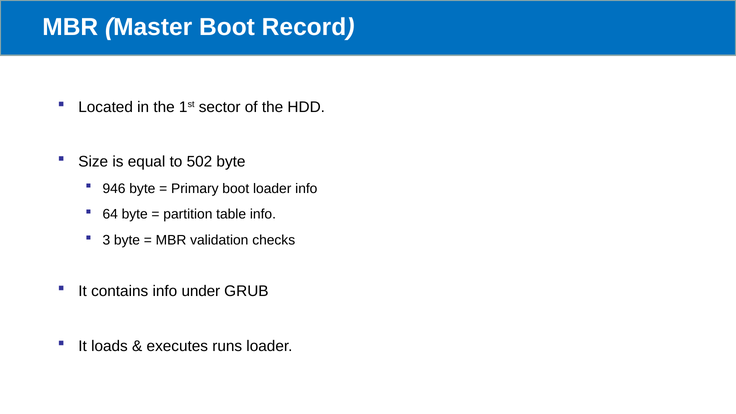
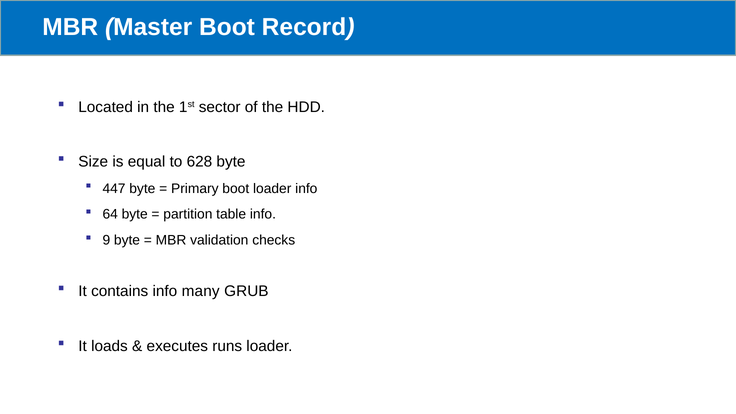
502: 502 -> 628 (199, 162)
946: 946 -> 447 (114, 188)
3: 3 -> 9 (106, 240)
under: under -> many (201, 291)
